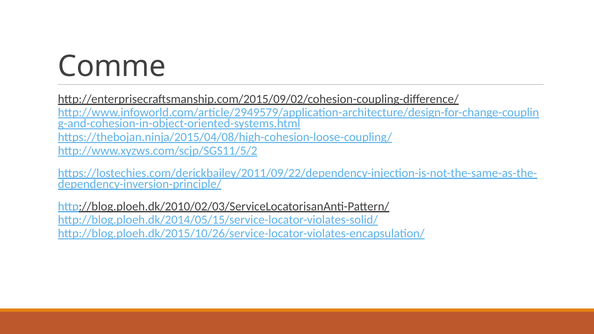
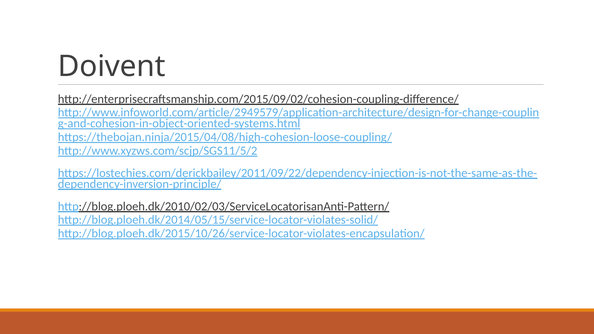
Comme: Comme -> Doivent (112, 67)
